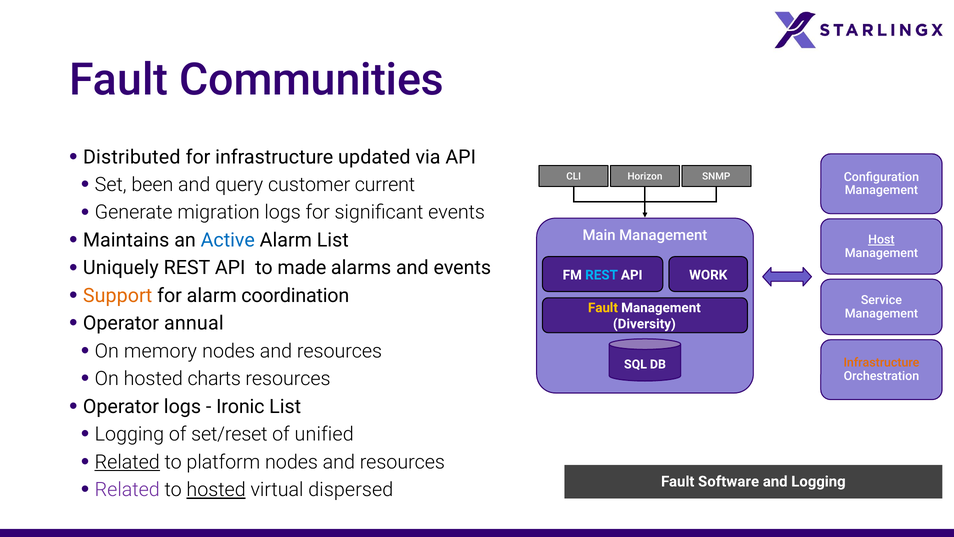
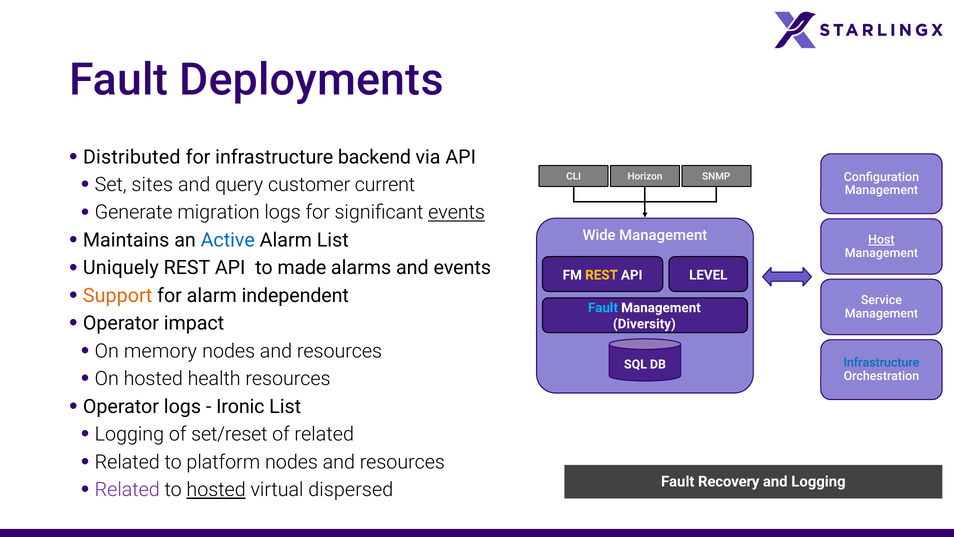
Communities: Communities -> Deployments (312, 80)
updated: updated -> backend (374, 157)
been: been -> sites (152, 185)
events underline: none -> present (457, 212)
Main: Main -> Wide (599, 235)
REST colour: light blue -> yellow (602, 275)
WORK: WORK -> LEVEL (708, 275)
coordination: coordination -> independent (295, 295)
Fault colour: yellow -> light blue (603, 308)
annual: annual -> impact (194, 323)
Infrastructure colour: orange -> blue (881, 363)
charts: charts -> health (214, 379)
of unified: unified -> related (324, 434)
Related underline: present -> none (127, 462)
Software: Software -> Recovery (729, 481)
